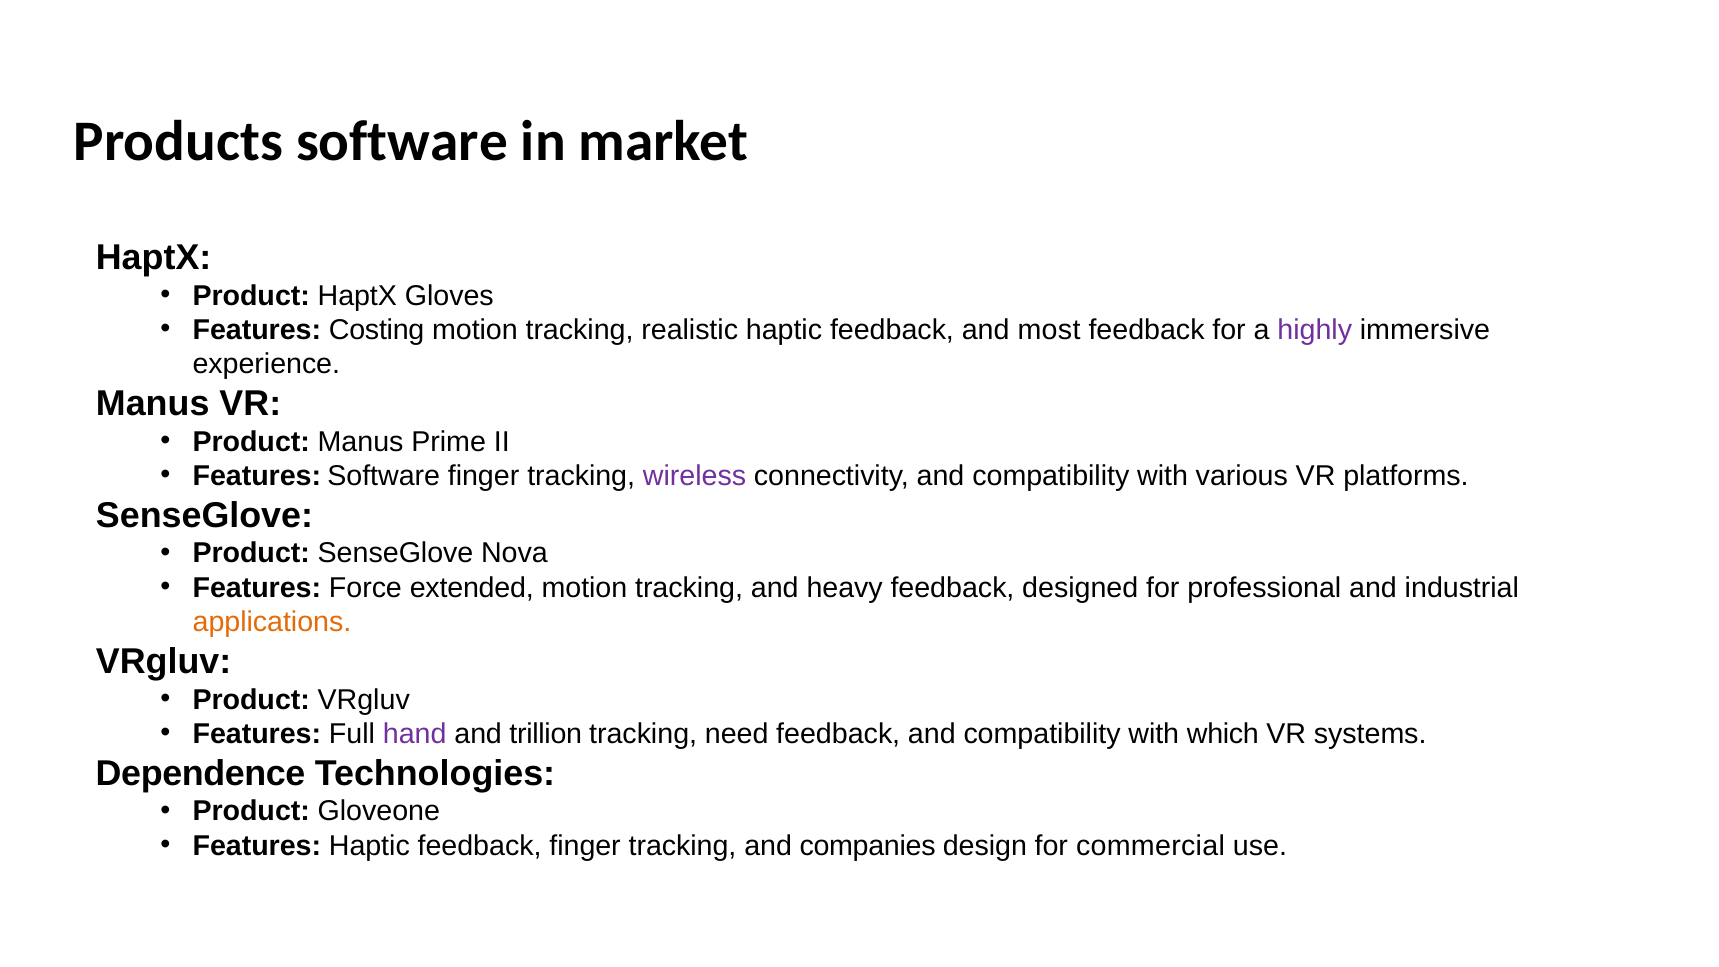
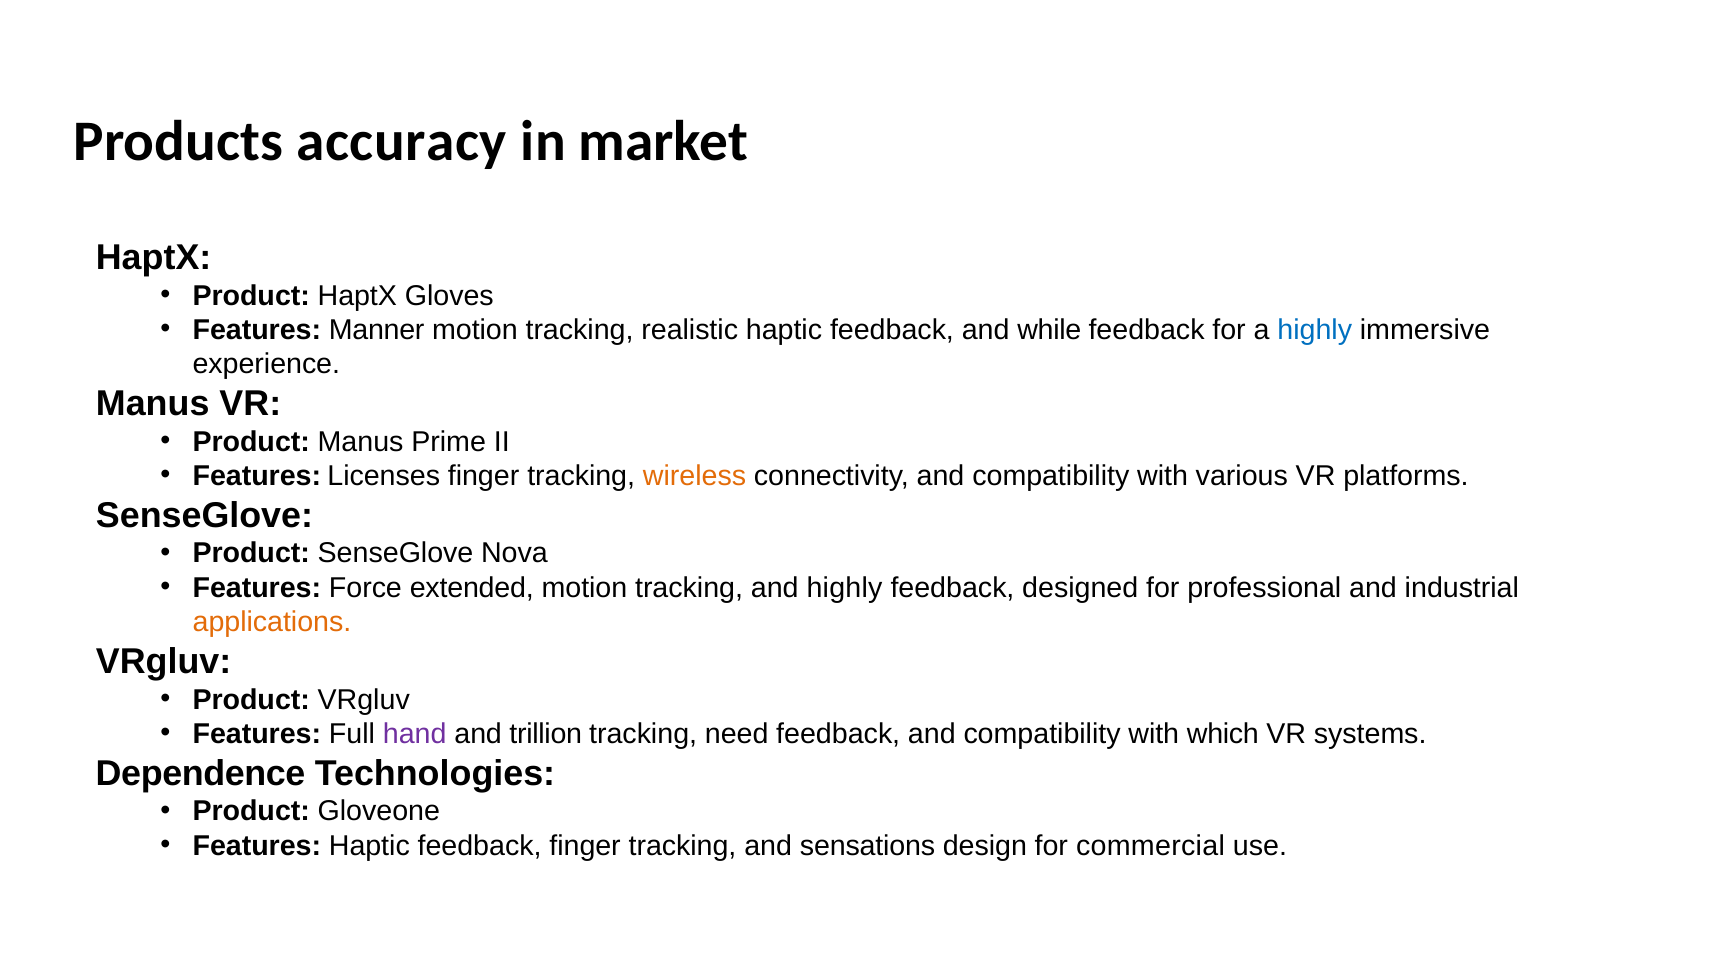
Products software: software -> accuracy (402, 141)
Costing: Costing -> Manner (377, 330)
most: most -> while (1049, 330)
highly colour: purple -> blue (1315, 330)
Features Software: Software -> Licenses (384, 476)
wireless colour: purple -> orange (695, 476)
and heavy: heavy -> highly (845, 588)
companies: companies -> sensations (868, 846)
